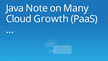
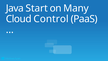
Note: Note -> Start (37, 8)
Growth: Growth -> Control (51, 19)
